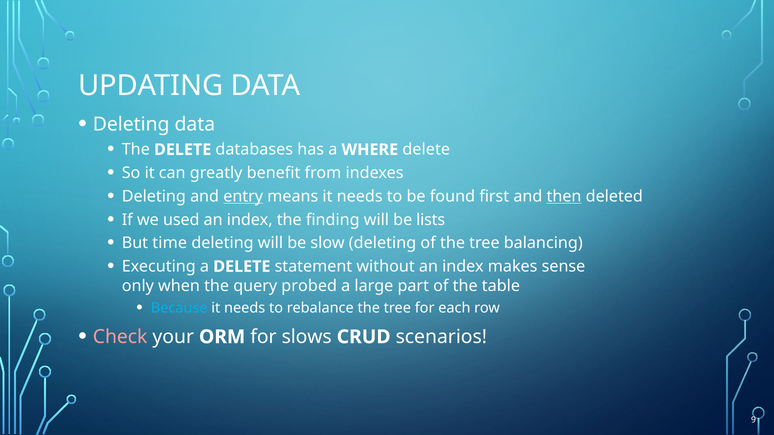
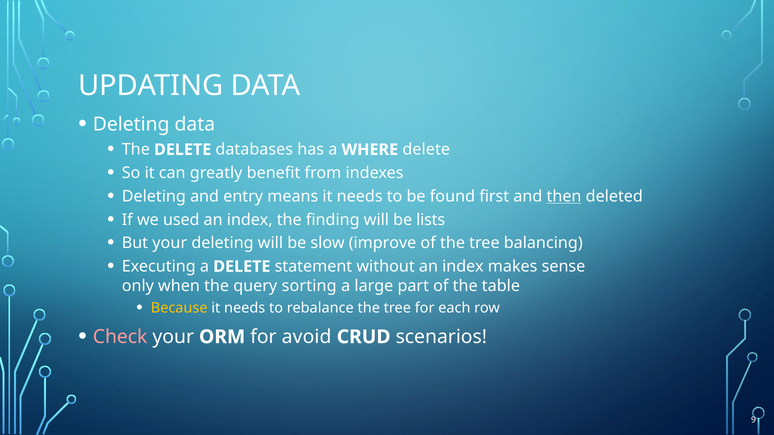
entry underline: present -> none (243, 197)
But time: time -> your (170, 243)
slow deleting: deleting -> improve (383, 243)
probed: probed -> sorting (309, 286)
Because colour: light blue -> yellow (179, 308)
slows: slows -> avoid (307, 337)
